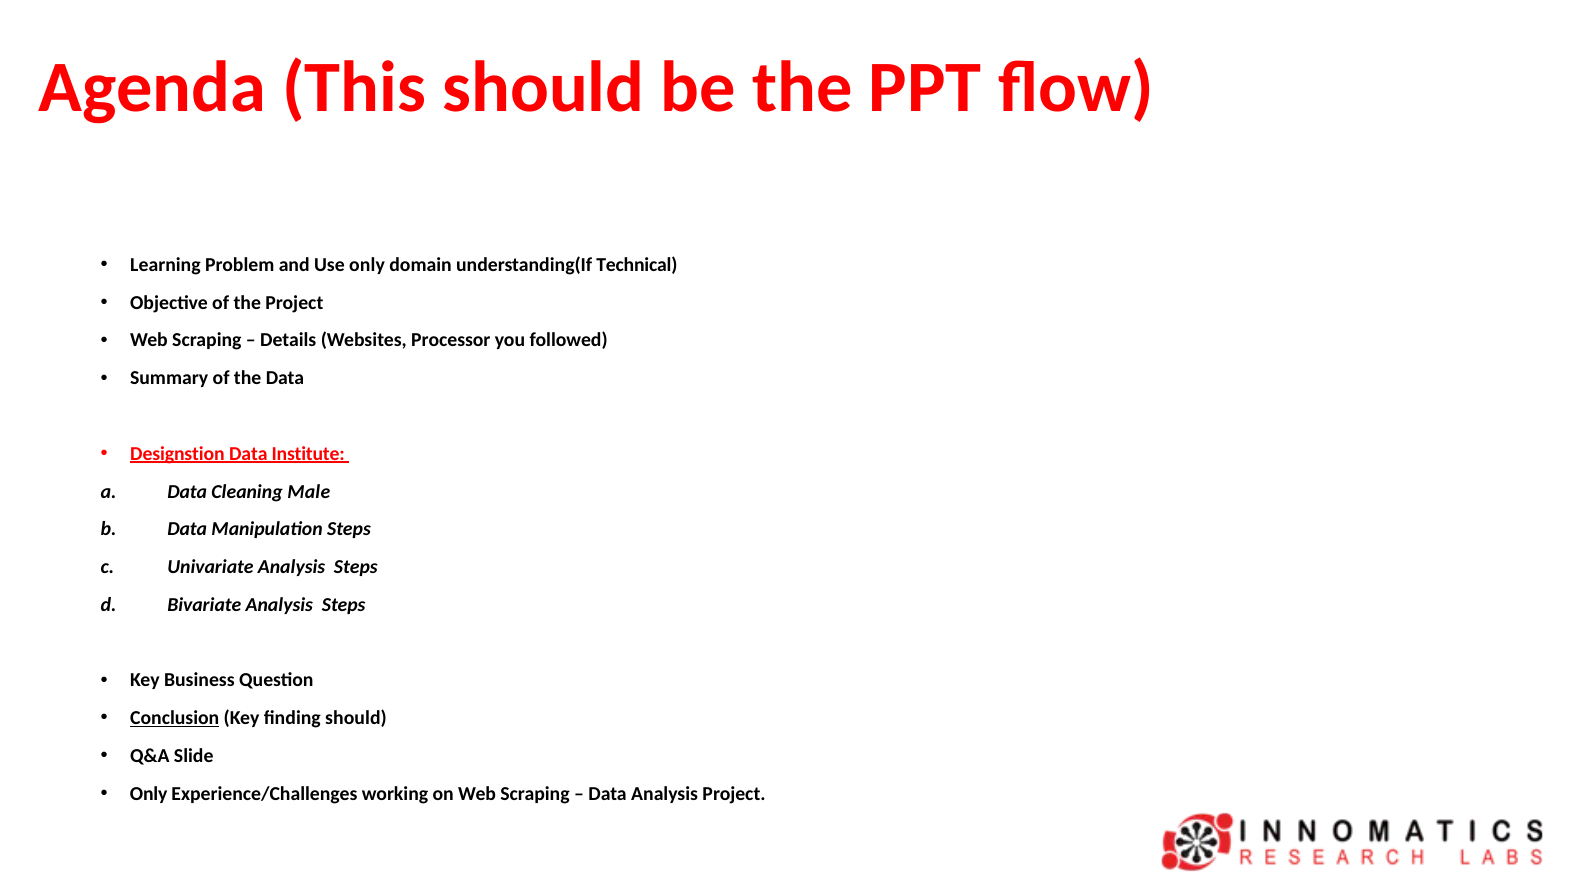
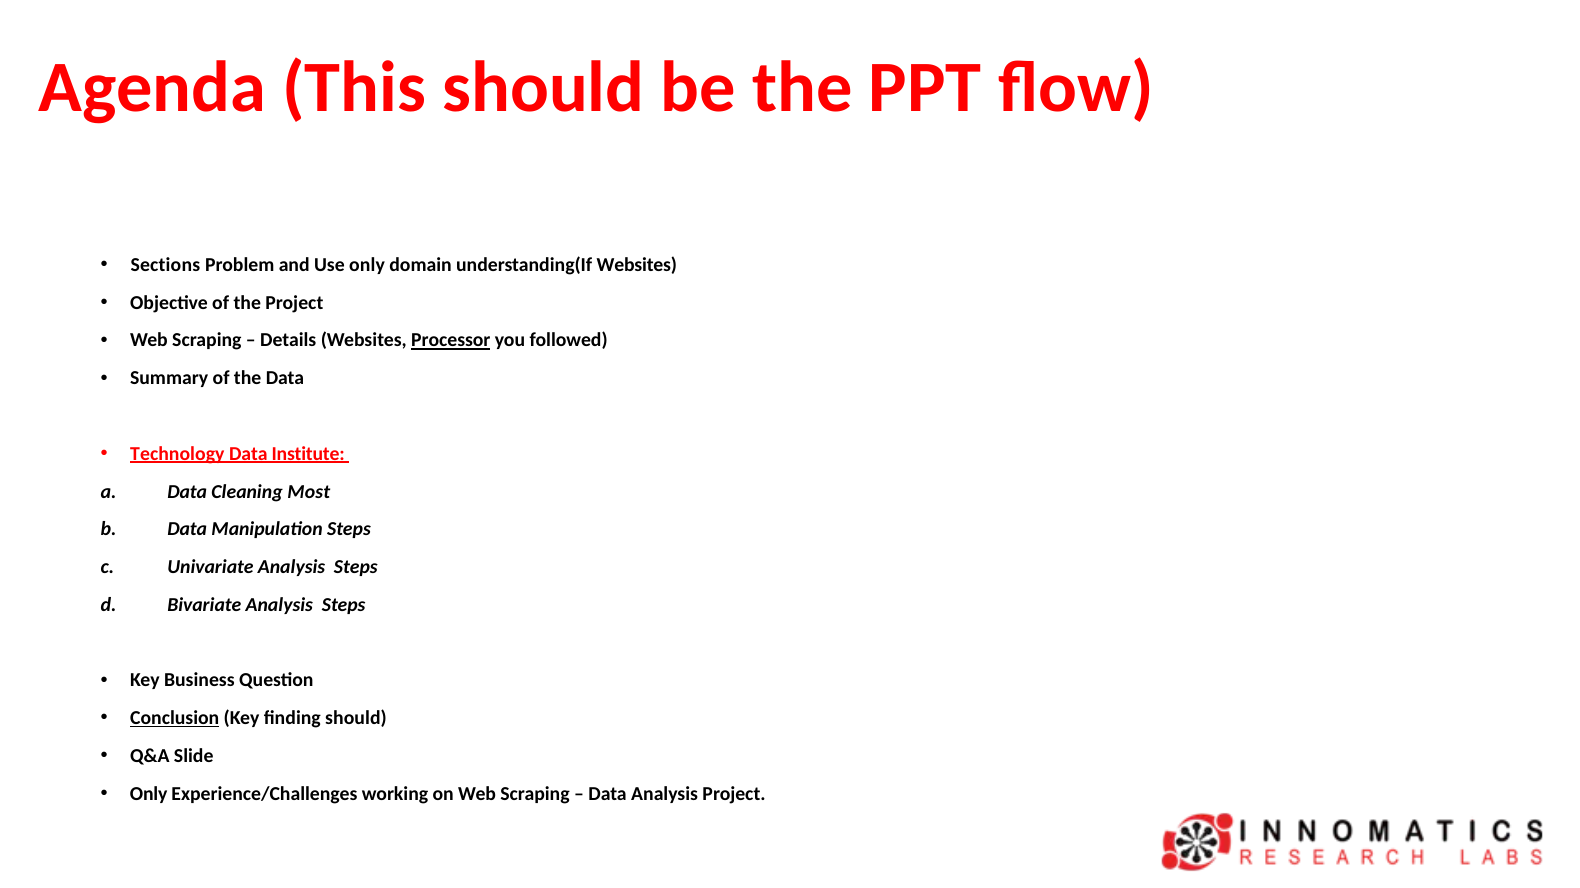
Learning: Learning -> Sections (165, 265)
understanding(If Technical: Technical -> Websites (637, 265)
Processor underline: none -> present (451, 341)
Designstion: Designstion -> Technology (177, 454)
Male: Male -> Most (309, 492)
